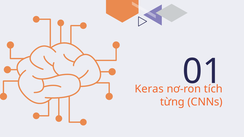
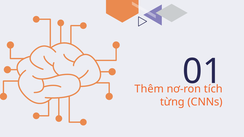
Keras: Keras -> Thêm (149, 89)
